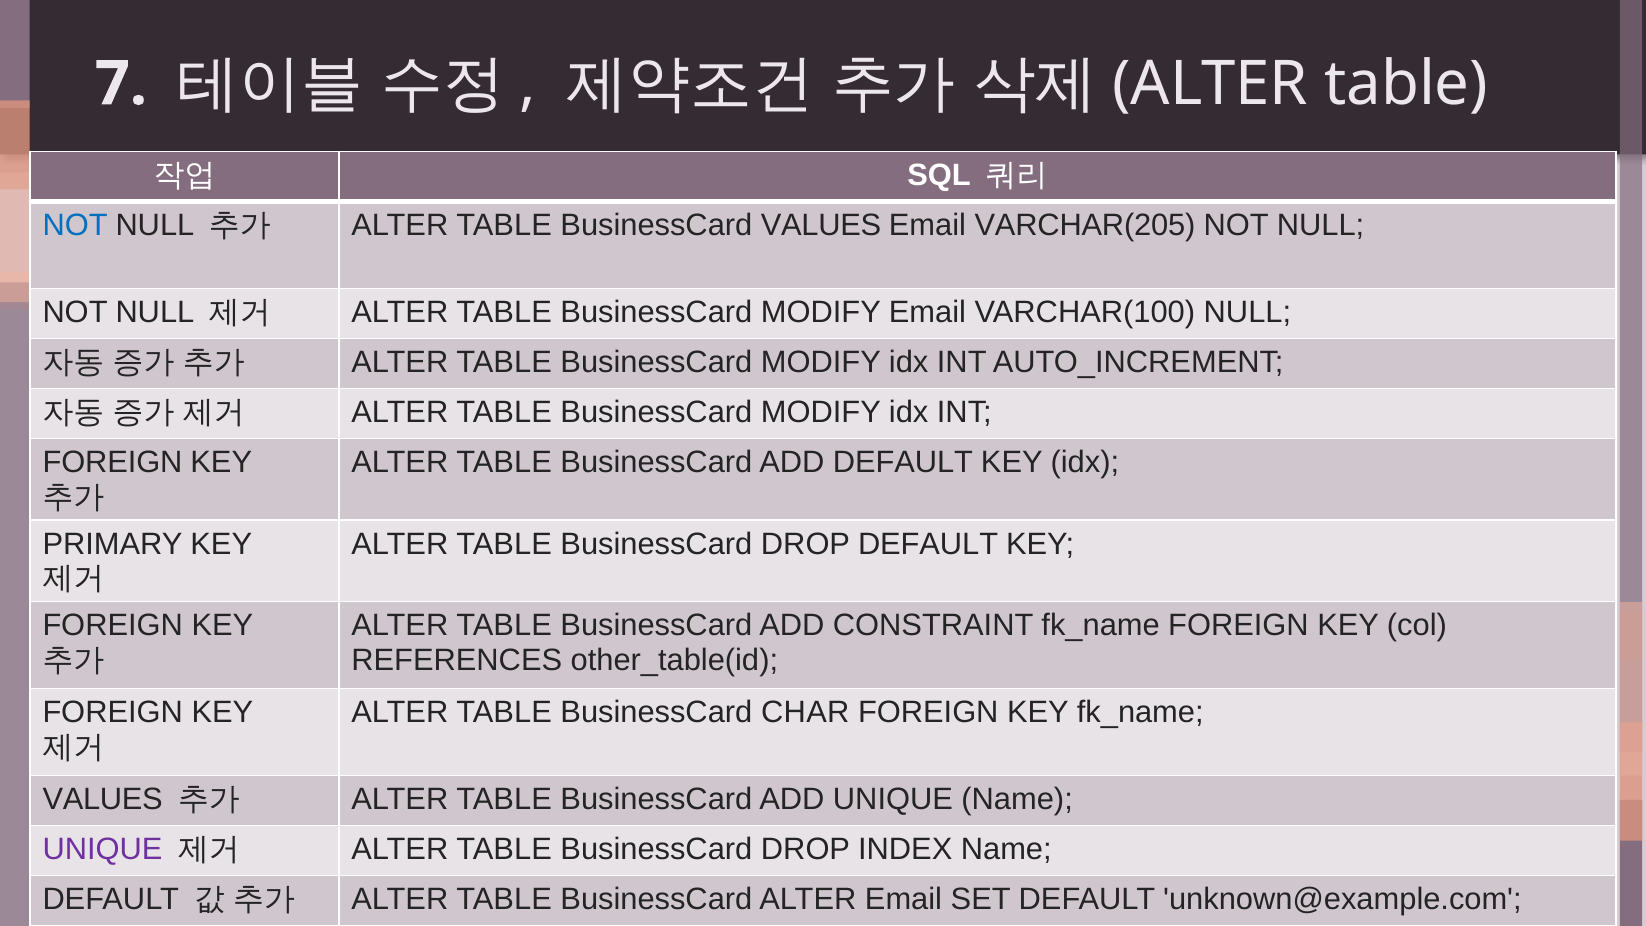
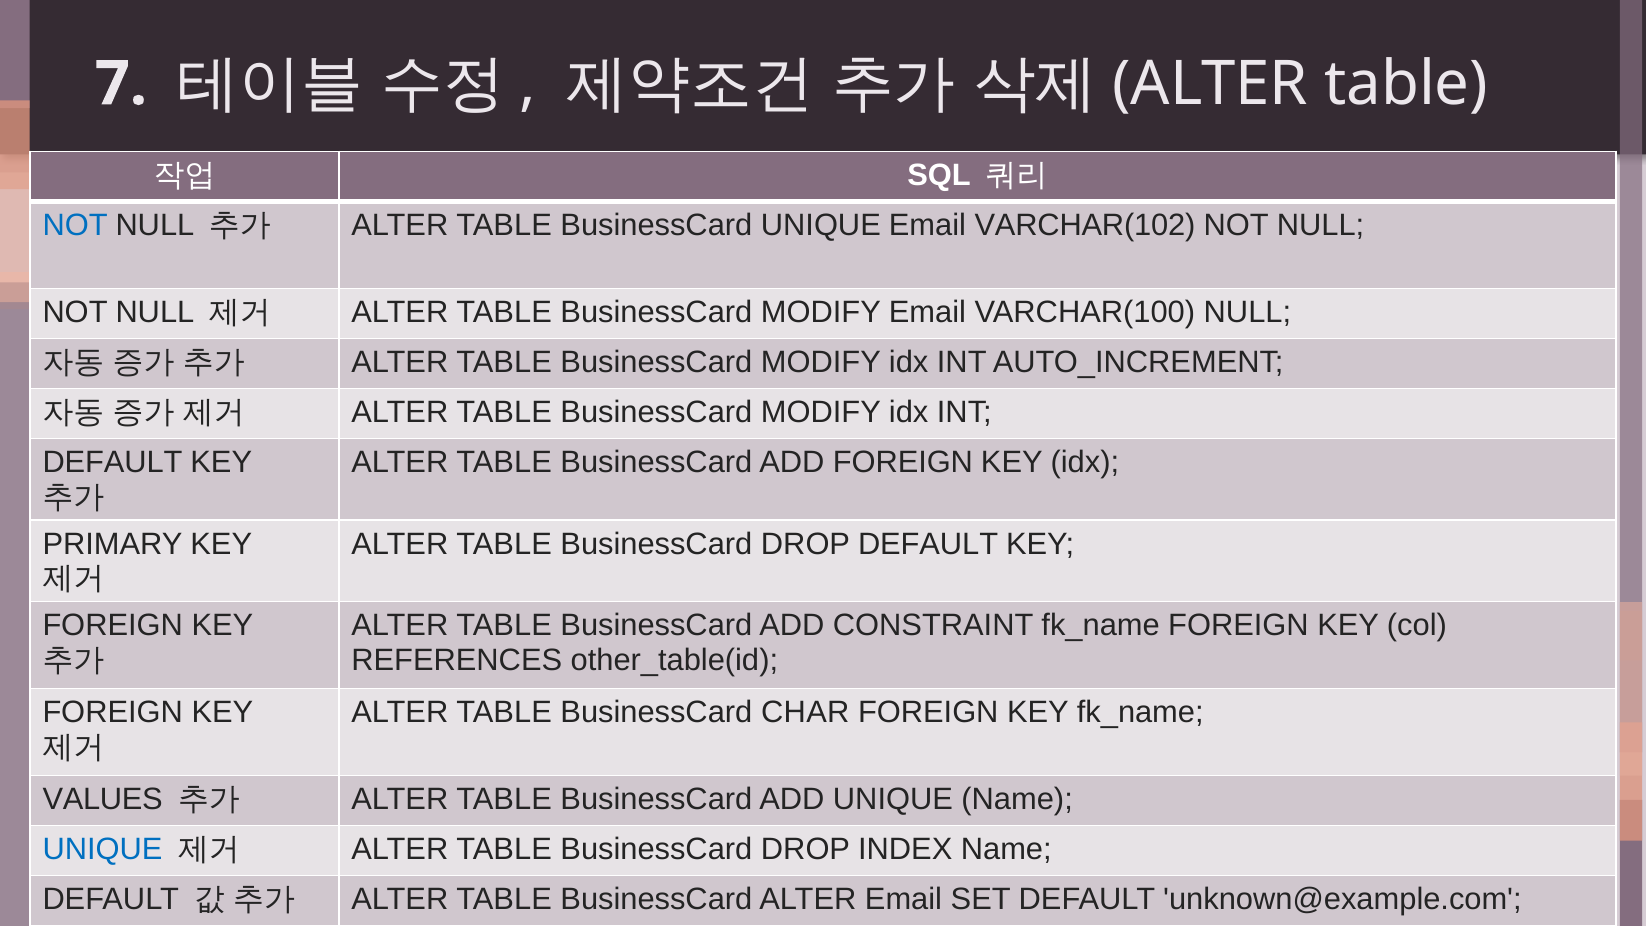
BusinessCard VALUES: VALUES -> UNIQUE (821, 225)
VARCHAR(205: VARCHAR(205 -> VARCHAR(102 (1085, 225)
FOREIGN: FOREIGN -> DEFAULT (112, 462)
ADD DEFAULT: DEFAULT -> FOREIGN (903, 462)
UNIQUE colour: purple -> blue (102, 849)
